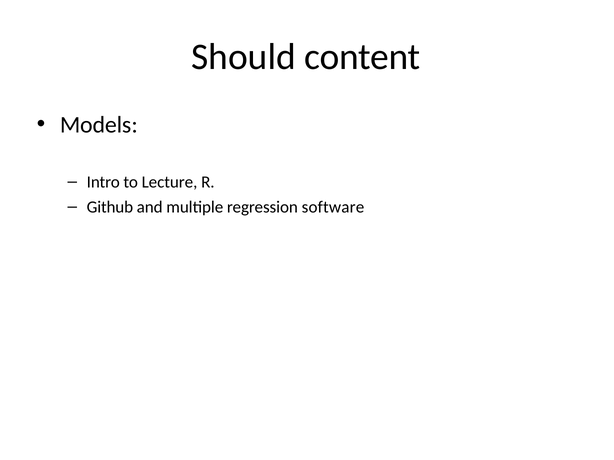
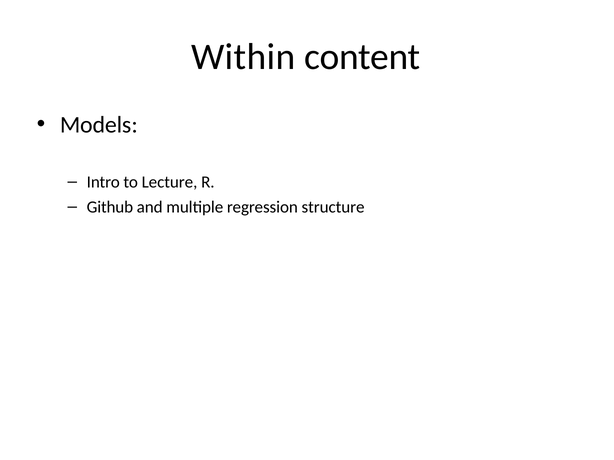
Should: Should -> Within (243, 57)
software: software -> structure (333, 207)
